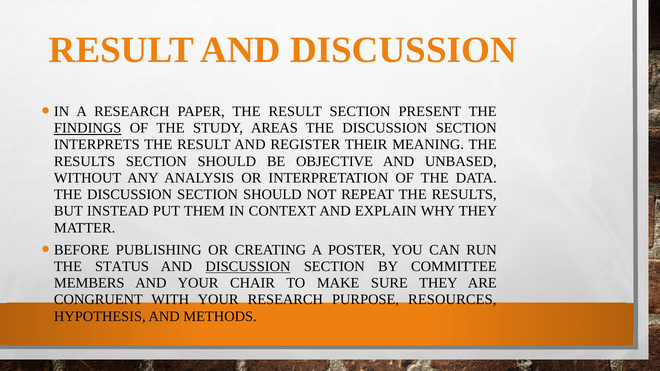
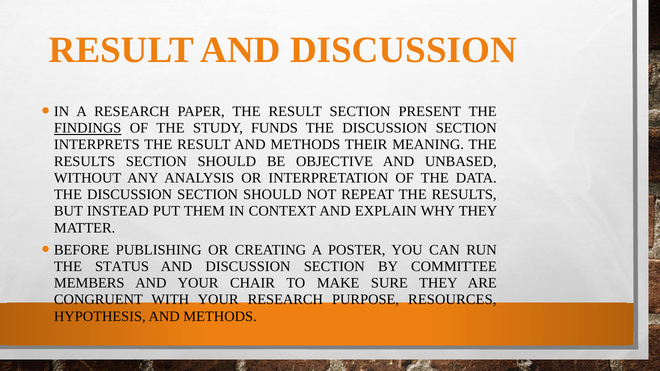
AREAS: AREAS -> FUNDS (274, 128)
RESULT AND REGISTER: REGISTER -> METHODS (305, 145)
DISCUSSION underline: present -> none (248, 267)
